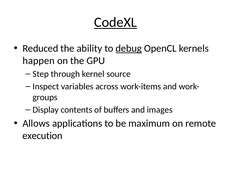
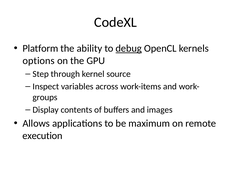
CodeXL underline: present -> none (115, 22)
Reduced: Reduced -> Platform (40, 48)
happen: happen -> options (39, 61)
